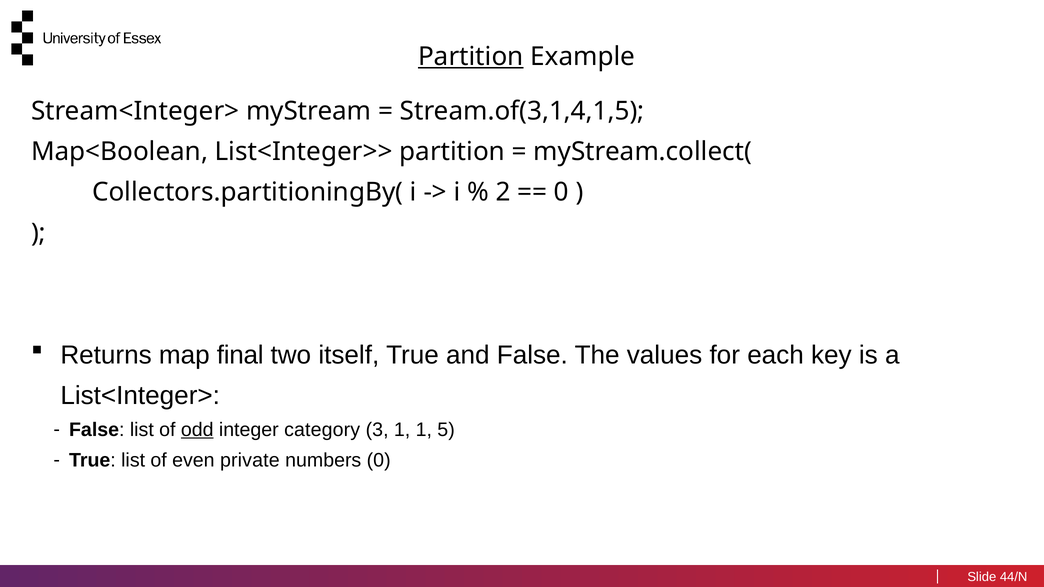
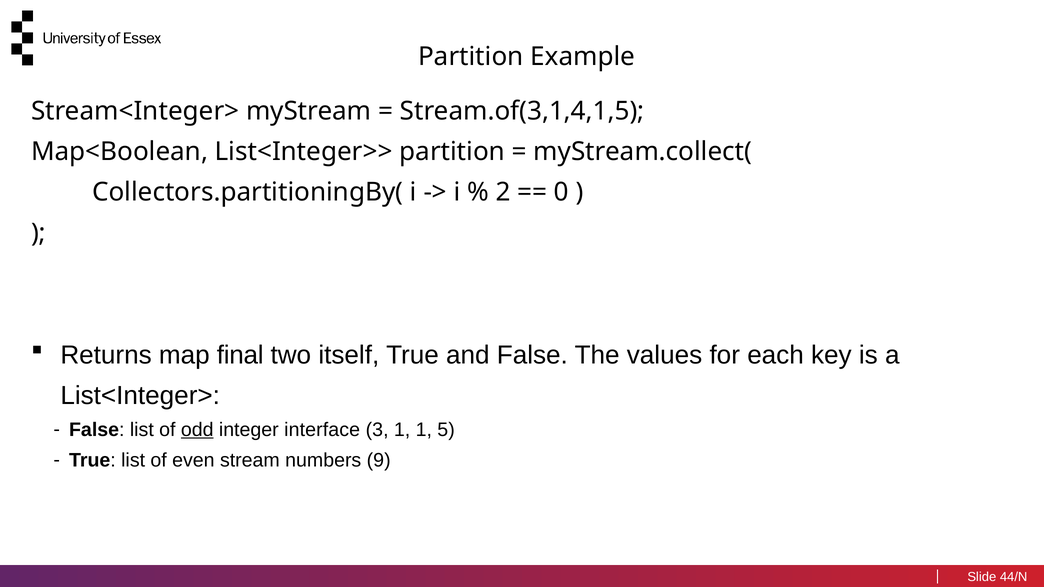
Partition underline: present -> none (471, 57)
category: category -> interface (322, 430)
private: private -> stream (250, 460)
numbers 0: 0 -> 9 (379, 460)
